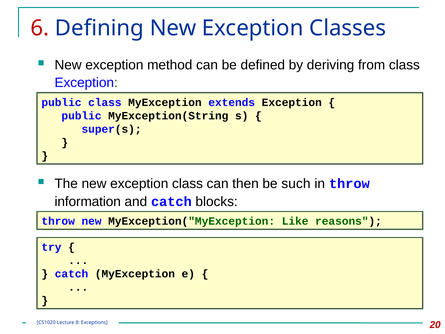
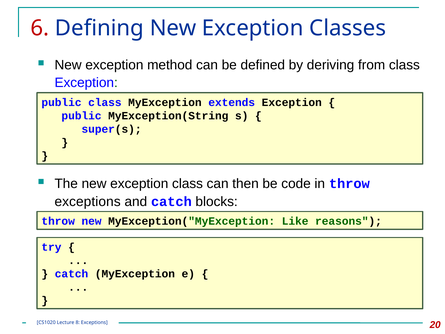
such: such -> code (296, 184)
information: information -> exceptions (88, 201)
